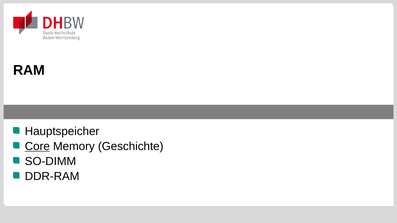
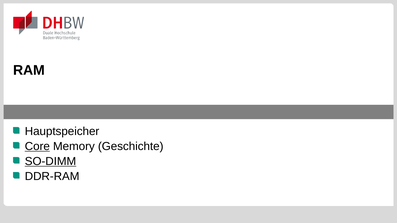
SO-DIMM underline: none -> present (50, 161)
